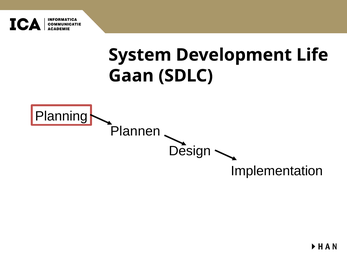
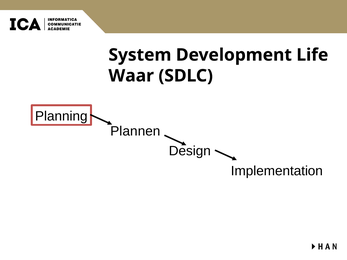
Gaan: Gaan -> Waar (131, 76)
